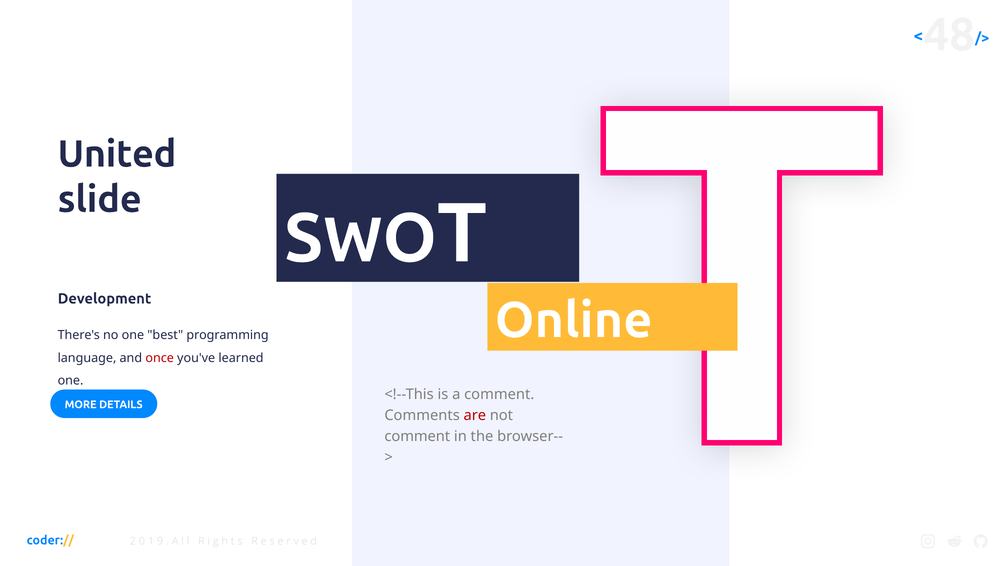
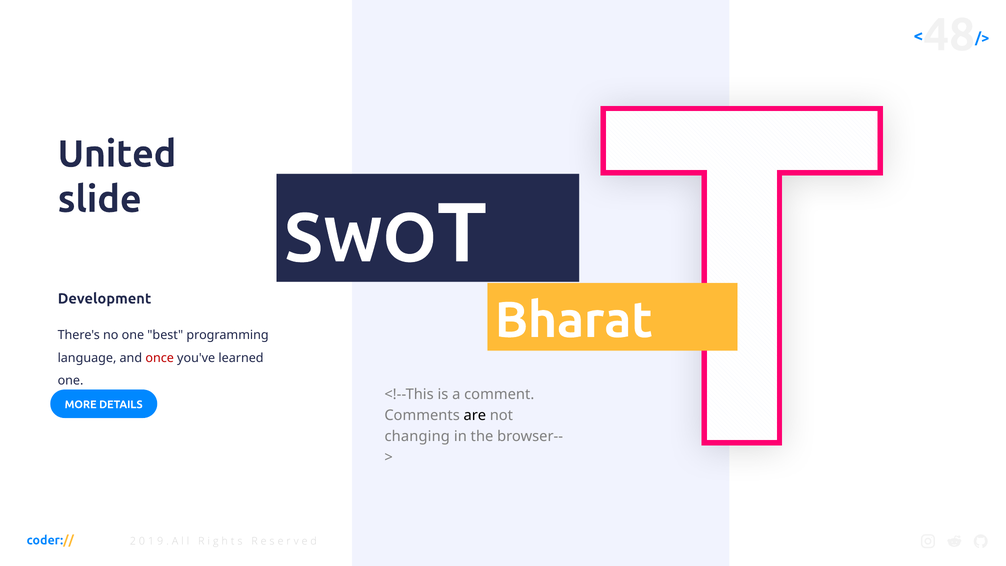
Online: Online -> Bharat (574, 320)
are colour: red -> black (475, 415)
comment: comment -> changing (417, 436)
